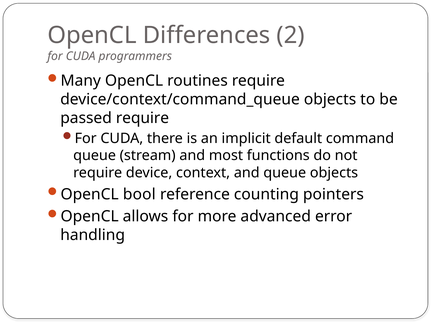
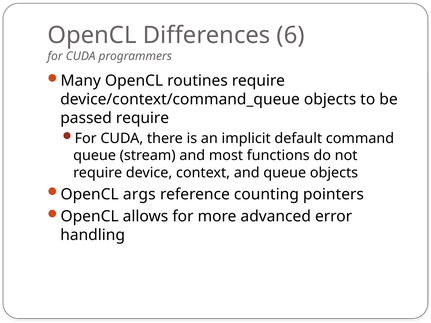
2: 2 -> 6 (291, 35)
bool: bool -> args (139, 194)
